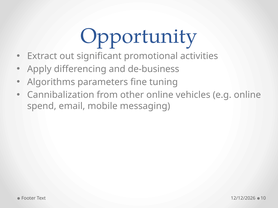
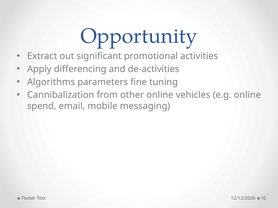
de-business: de-business -> de-activities (154, 69)
